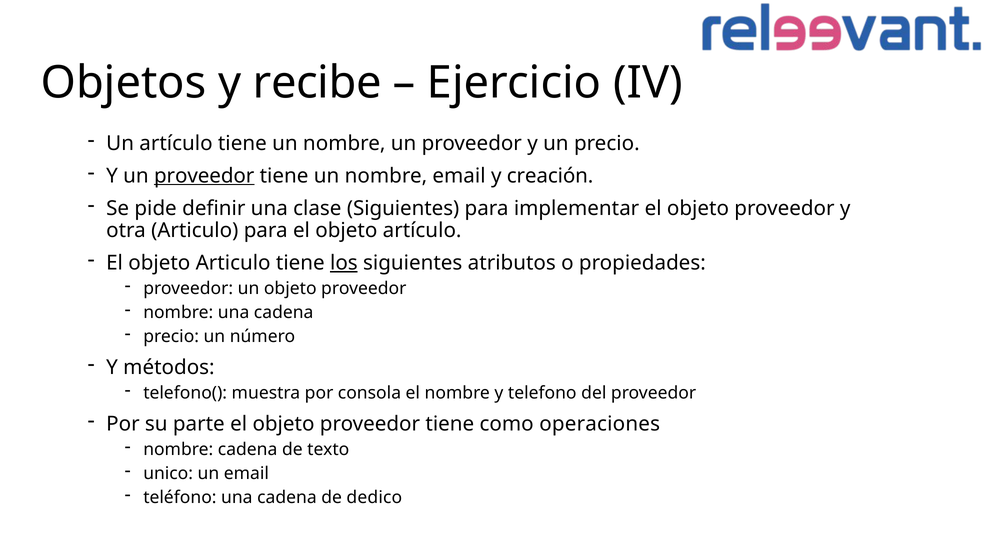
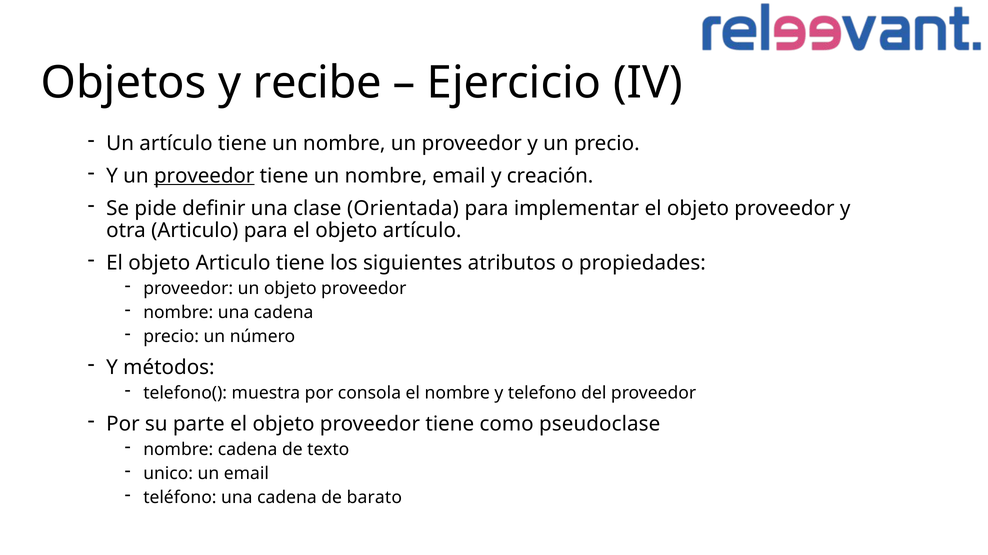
clase Siguientes: Siguientes -> Orientada (403, 209)
los underline: present -> none (344, 263)
operaciones: operaciones -> pseudoclase (600, 424)
dedico: dedico -> barato (374, 498)
